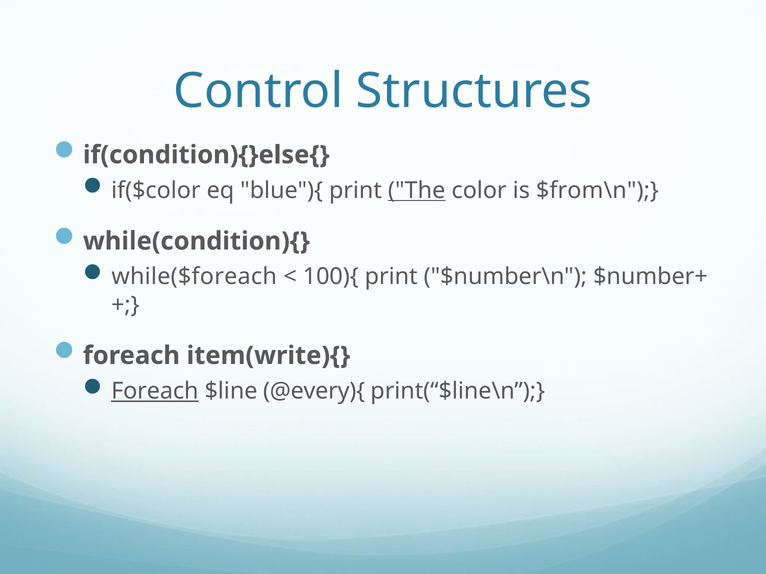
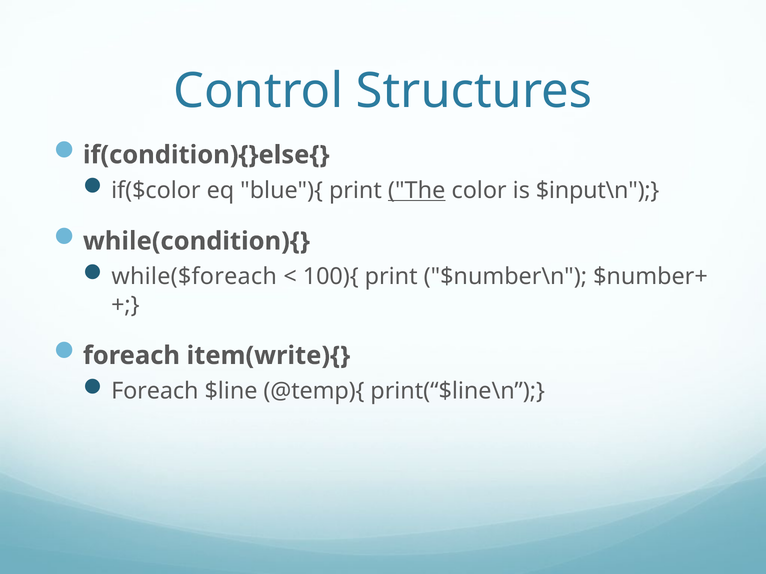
$from\n: $from\n -> $input\n (598, 191)
Foreach underline: present -> none (155, 391)
@every){: @every){ -> @temp){ (314, 391)
